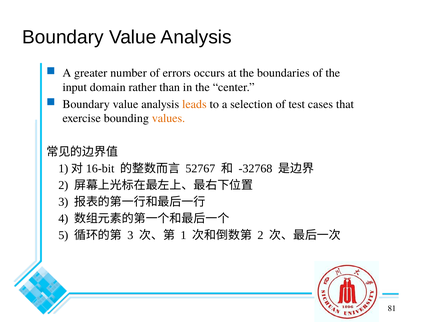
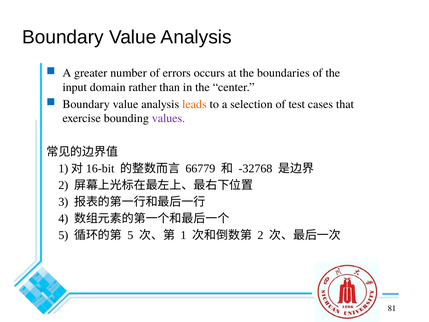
values colour: orange -> purple (168, 118)
52767: 52767 -> 66779 (200, 168)
3: 3 -> 5 (130, 235)
